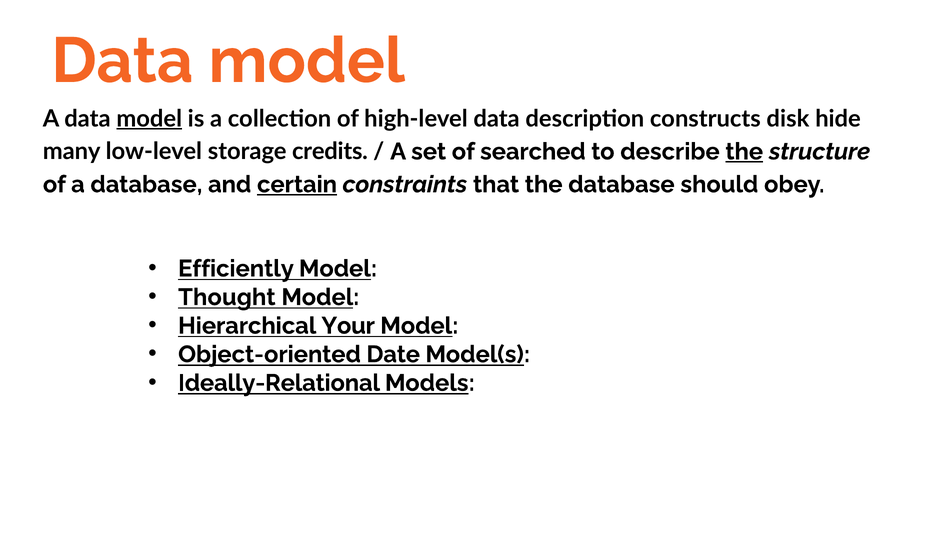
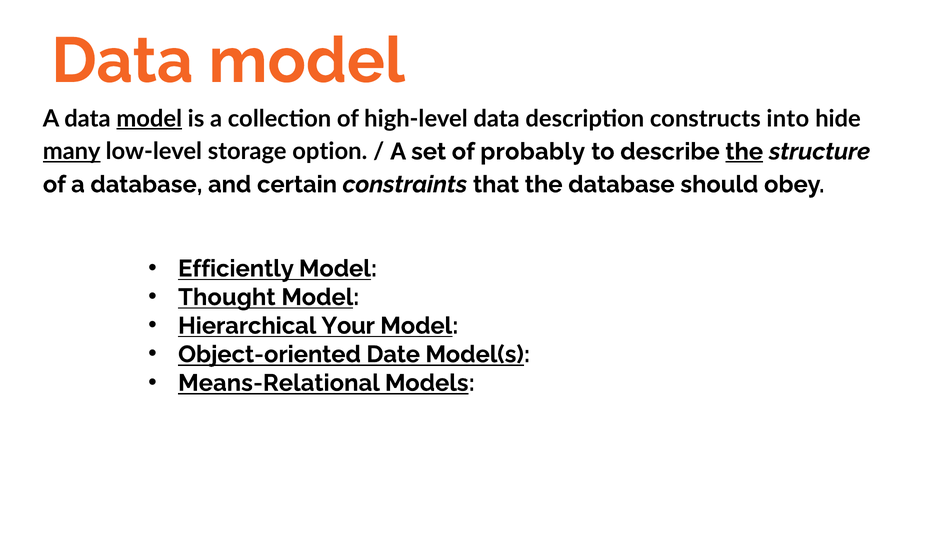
disk: disk -> into (788, 119)
many underline: none -> present (72, 151)
credits: credits -> option (330, 151)
searched: searched -> probably (533, 151)
certain underline: present -> none (297, 184)
Ideally-Relational: Ideally-Relational -> Means-Relational (279, 383)
